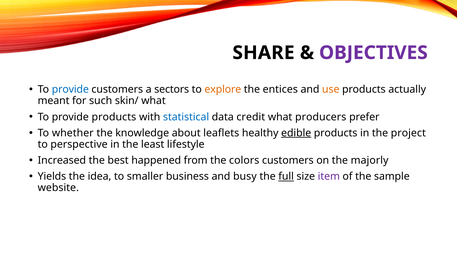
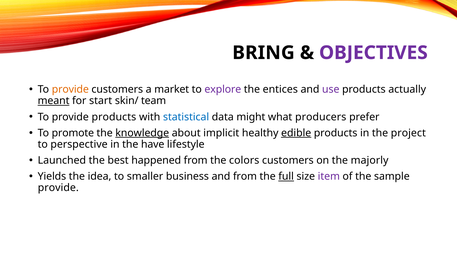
SHARE: SHARE -> BRING (264, 53)
provide colour: blue -> orange (70, 90)
sectors: sectors -> market (172, 90)
explore colour: orange -> purple (223, 90)
use colour: orange -> purple (331, 90)
meant underline: none -> present (54, 101)
such: such -> start (101, 101)
skin/ what: what -> team (154, 101)
credit: credit -> might (251, 117)
whether: whether -> promote (73, 133)
knowledge underline: none -> present (142, 133)
leaflets: leaflets -> implicit (221, 133)
least: least -> have (153, 144)
Increased: Increased -> Launched (62, 160)
and busy: busy -> from (245, 176)
website: website -> provide (58, 188)
